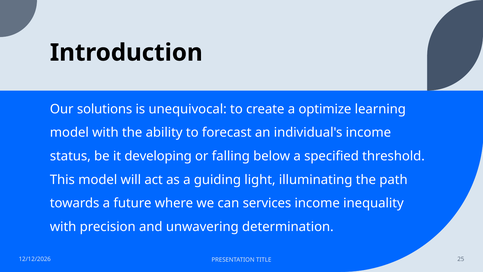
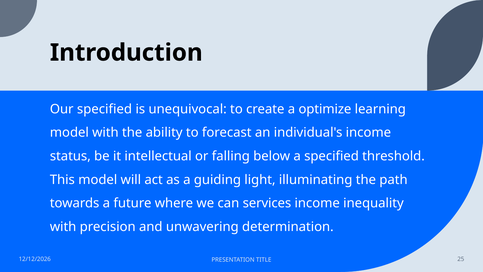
Our solutions: solutions -> specified (104, 109)
developing: developing -> intellectual (158, 156)
